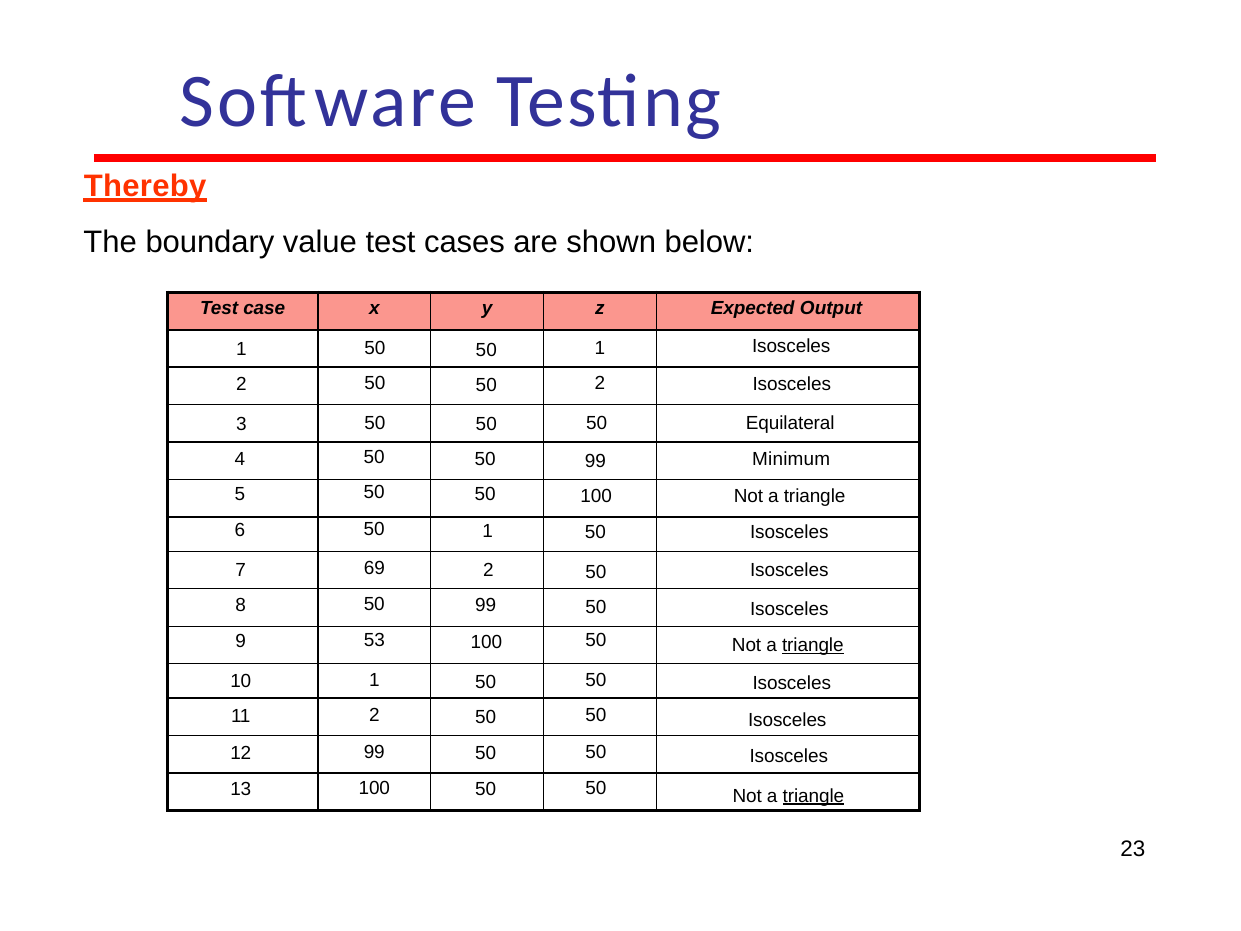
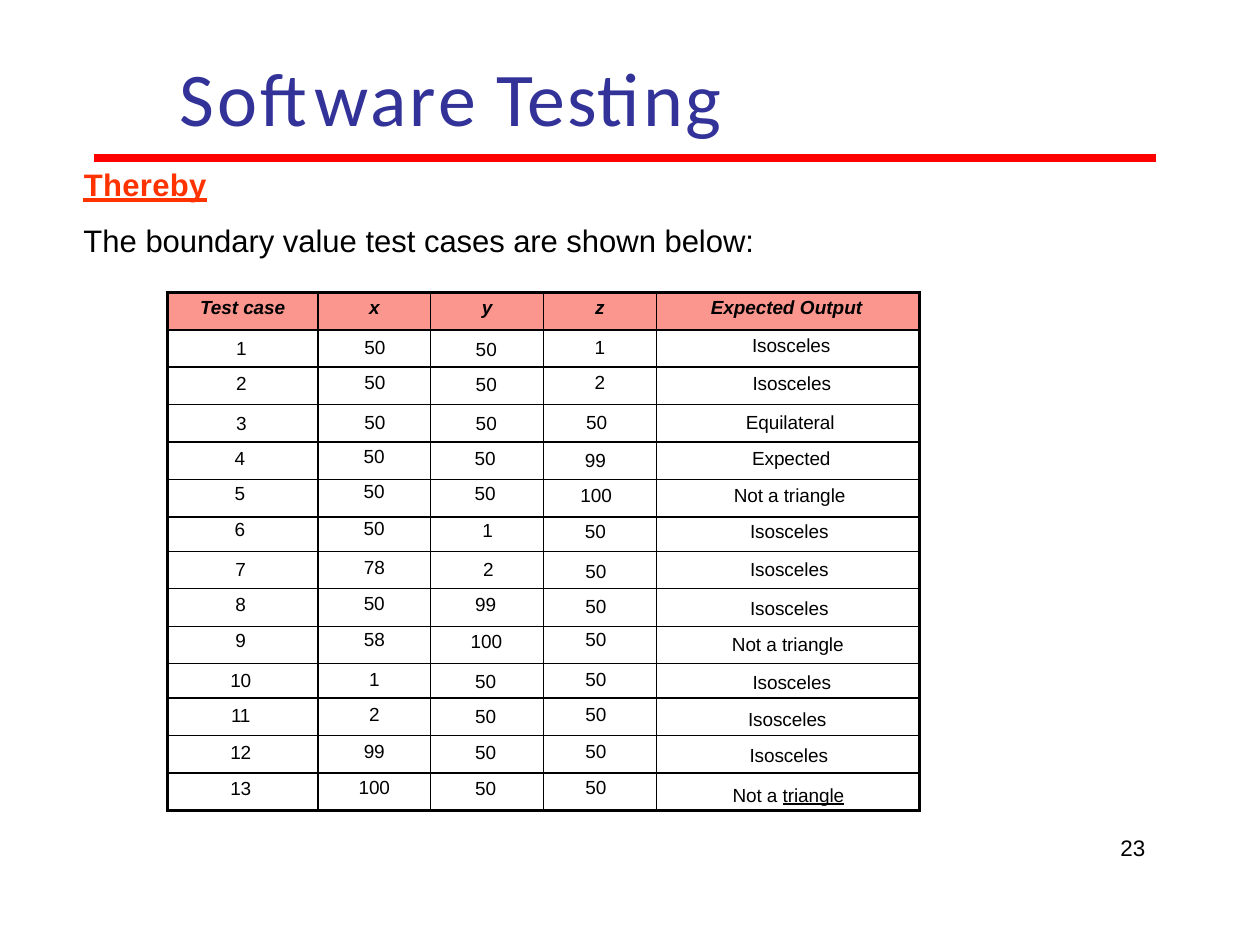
99 Minimum: Minimum -> Expected (791, 459)
69: 69 -> 78 (374, 569)
53: 53 -> 58 (374, 640)
triangle underline: present -> none (813, 645)
